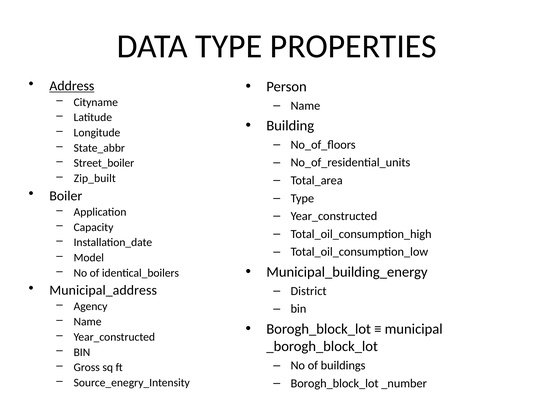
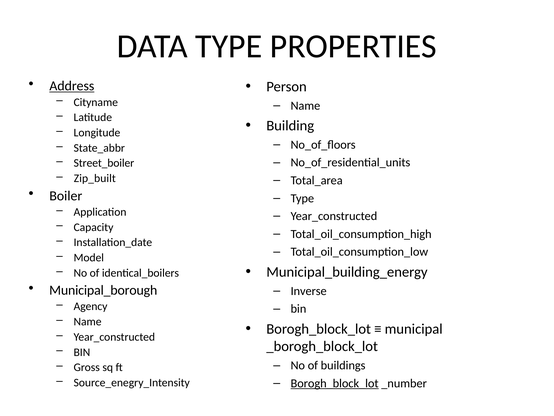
Municipal_address: Municipal_address -> Municipal_borough (103, 290)
District: District -> Inverse (309, 291)
Borogh_block_lot underline: none -> present (335, 383)
